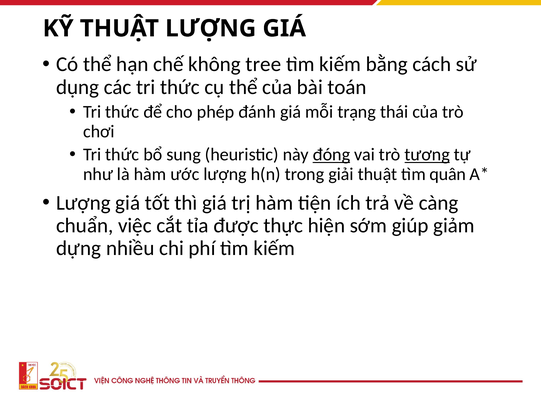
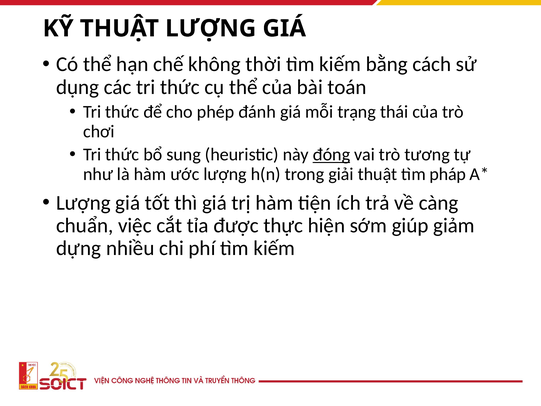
tree: tree -> thời (263, 64)
tương underline: present -> none (427, 155)
quân: quân -> pháp (448, 174)
